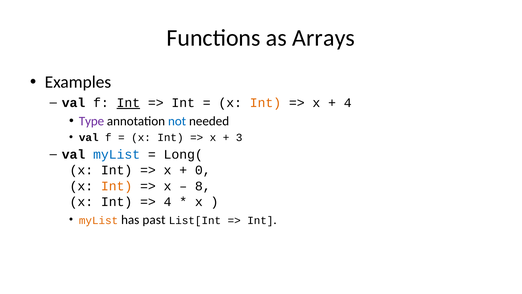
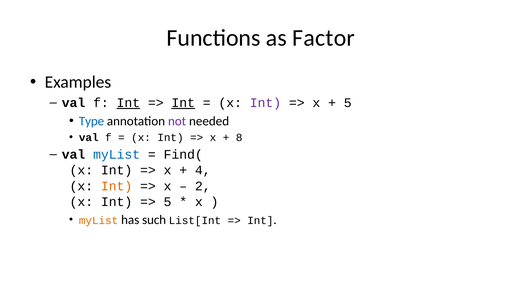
Arrays: Arrays -> Factor (324, 38)
Int underline: none -> present (183, 103)
Int colour: orange -> purple (265, 103)
4: 4 -> 5 (348, 103)
Type colour: purple -> blue (91, 121)
not colour: blue -> purple (177, 121)
3: 3 -> 8 (239, 137)
Long(: Long( -> Find( (183, 154)
0: 0 -> 4 (203, 170)
8: 8 -> 2 (203, 186)
4: 4 -> 5 (168, 201)
past: past -> such (154, 220)
